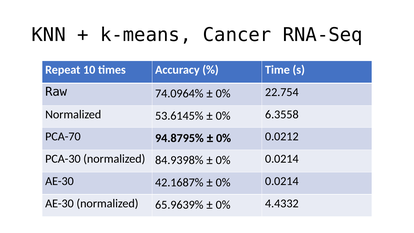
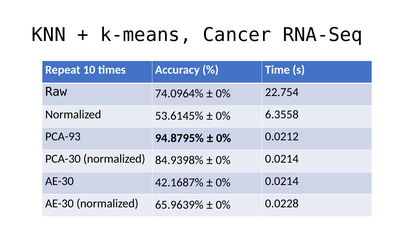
PCA-70: PCA-70 -> PCA-93 (63, 137)
4.4332: 4.4332 -> 0.0228 (282, 203)
